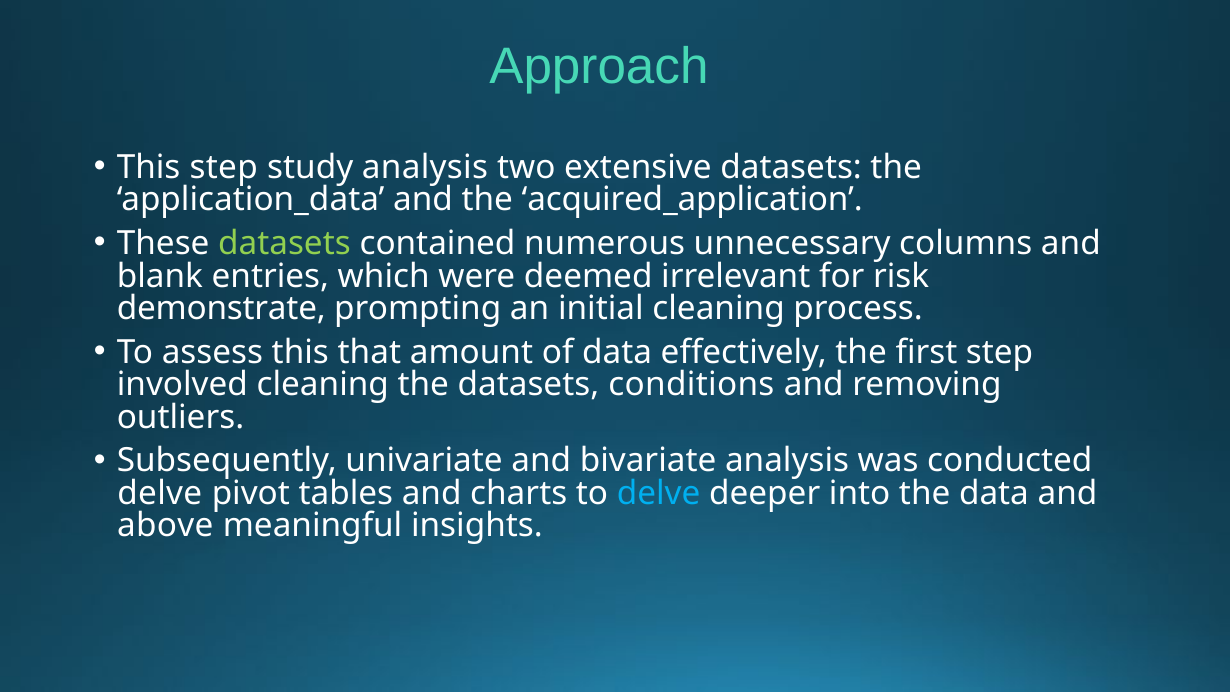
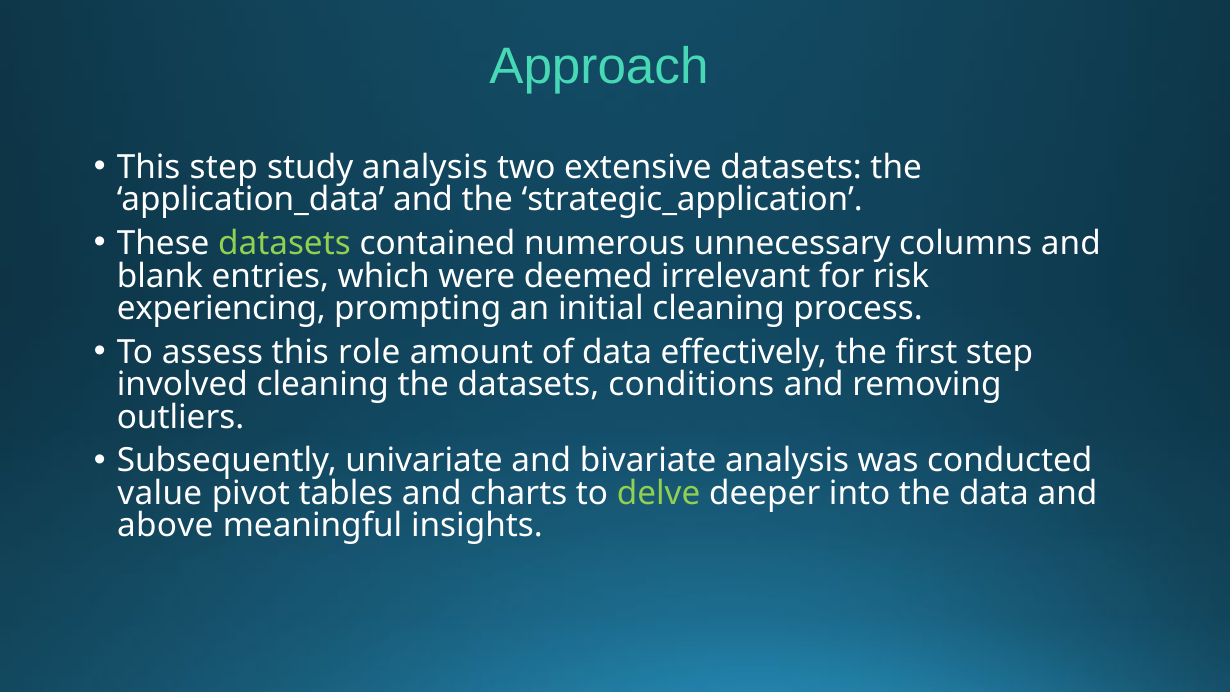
acquired_application: acquired_application -> strategic_application (692, 200)
demonstrate: demonstrate -> experiencing (221, 308)
that: that -> role (369, 352)
delve: delve -> value (160, 493)
delve colour: light blue -> light green (659, 493)
